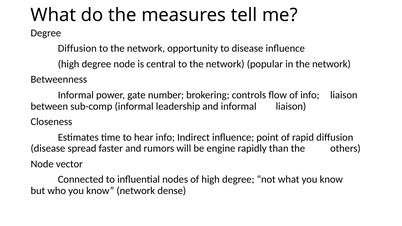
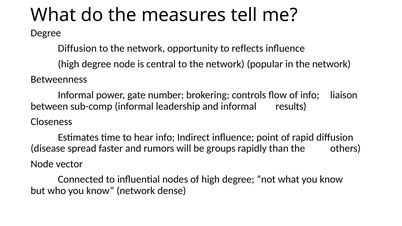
to disease: disease -> reflects (247, 49)
informal liaison: liaison -> results (291, 106)
engine: engine -> groups (221, 149)
